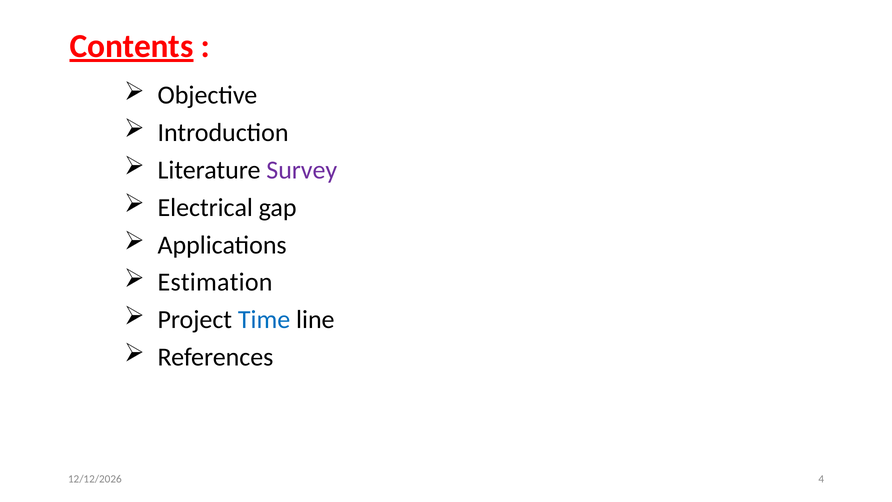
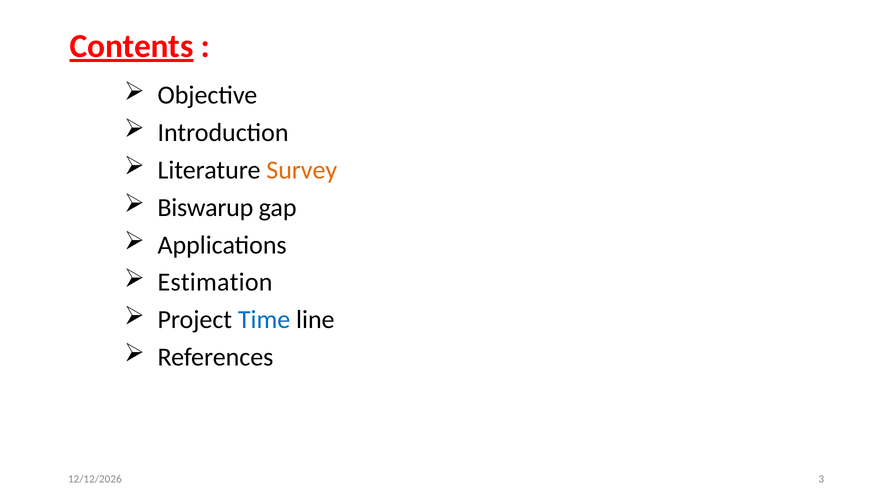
Survey colour: purple -> orange (302, 170)
Electrical: Electrical -> Biswarup (205, 207)
4: 4 -> 3 (821, 479)
